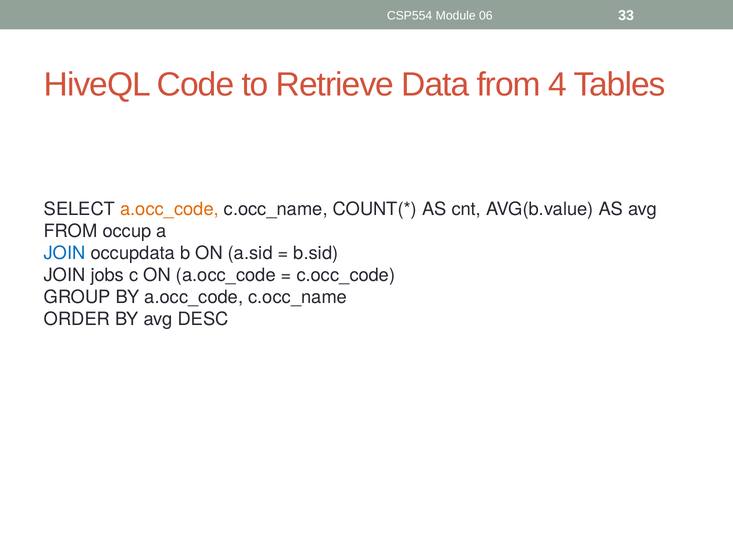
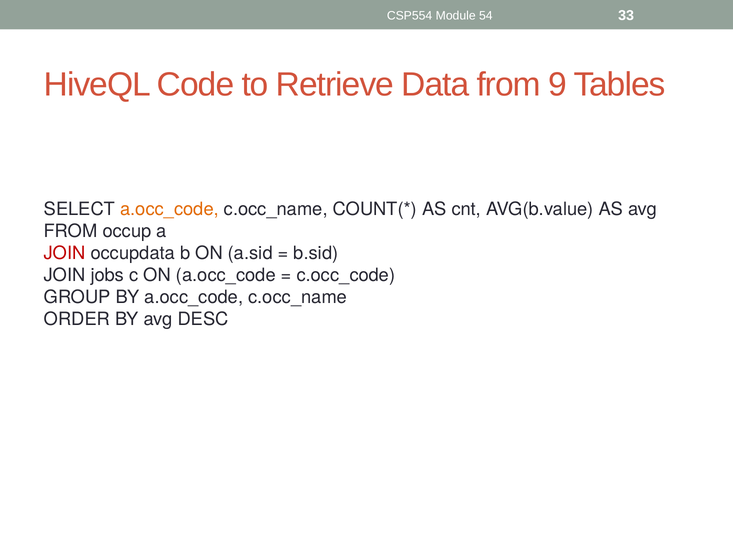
06: 06 -> 54 (486, 15)
4: 4 -> 9 (557, 85)
JOIN colour: blue -> red (65, 253)
